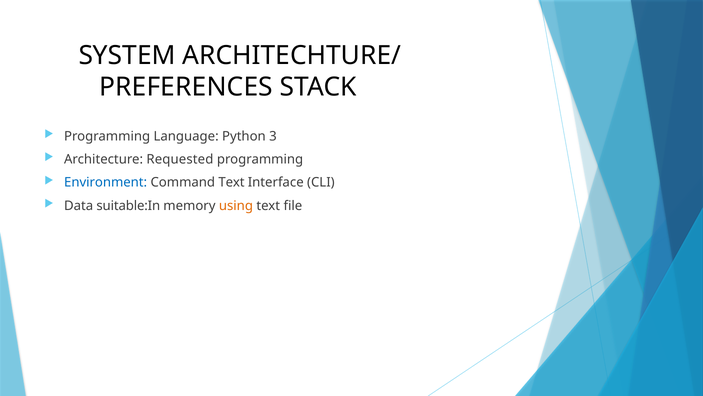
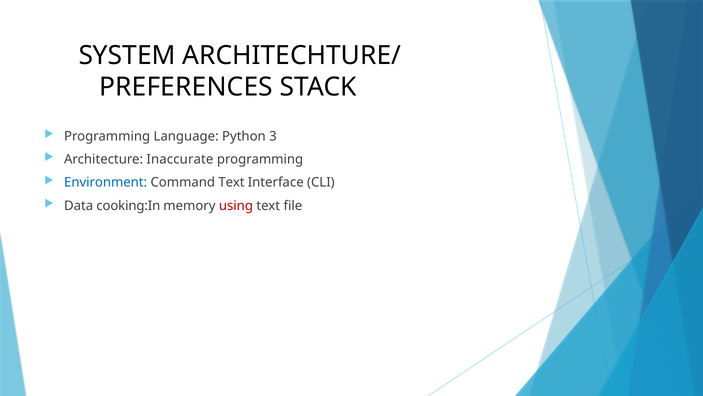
Requested: Requested -> Inaccurate (180, 159)
suitable:In: suitable:In -> cooking:In (128, 205)
using colour: orange -> red (236, 205)
